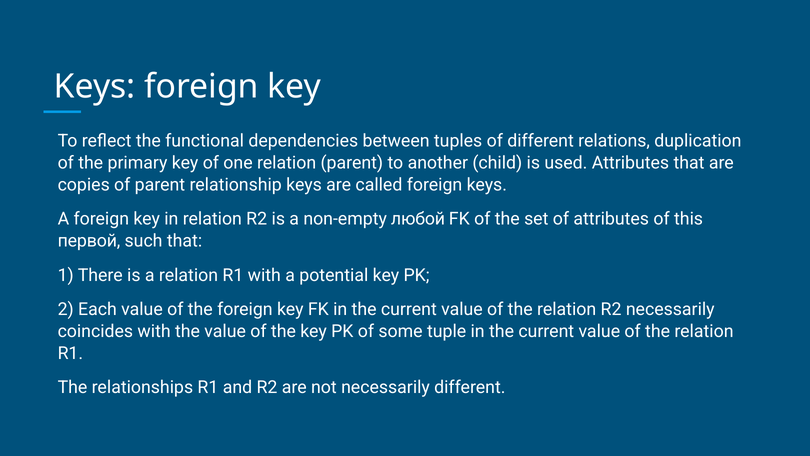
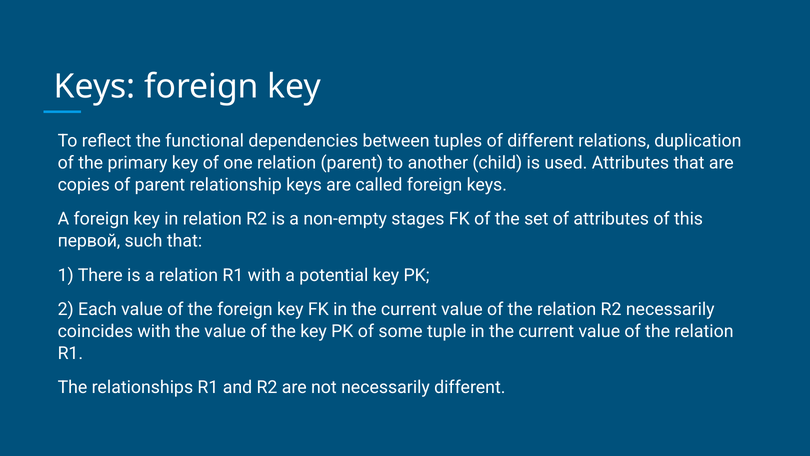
любой: любой -> stages (418, 219)
